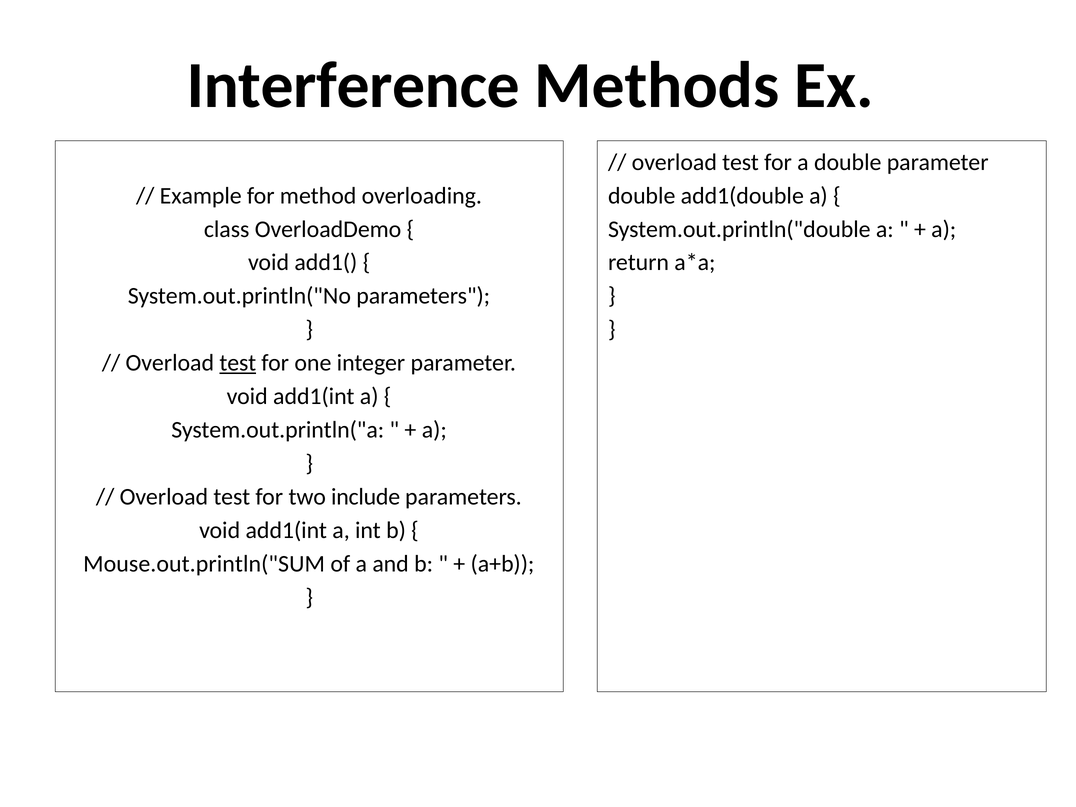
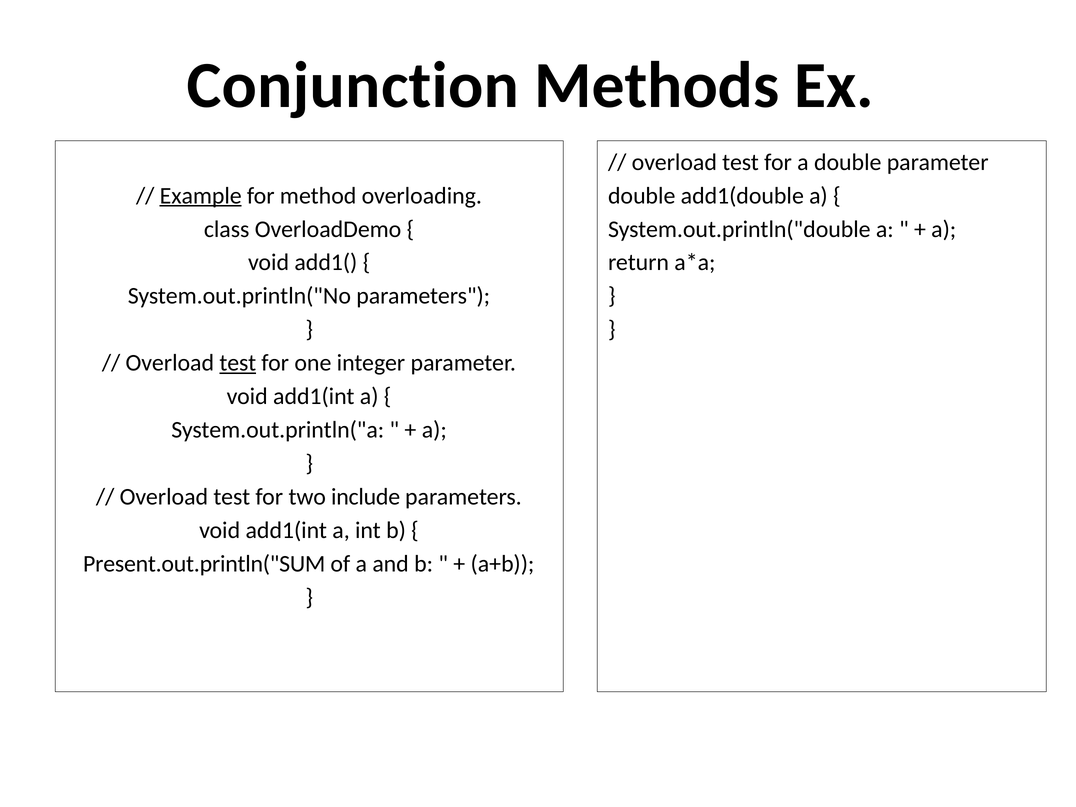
Interference: Interference -> Conjunction (353, 86)
Example underline: none -> present (201, 196)
Mouse.out.println("SUM: Mouse.out.println("SUM -> Present.out.println("SUM (204, 564)
